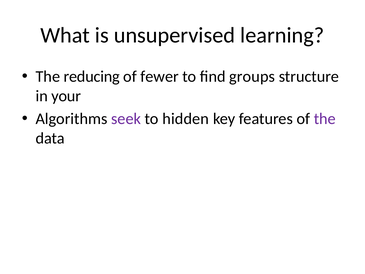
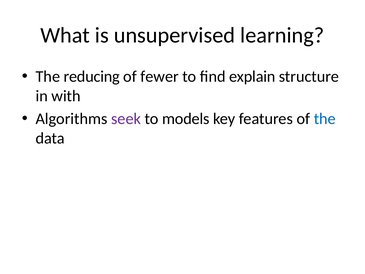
groups: groups -> explain (252, 77)
your: your -> with (66, 96)
hidden: hidden -> models (186, 119)
the colour: purple -> blue (325, 119)
